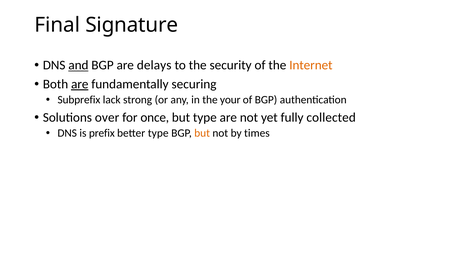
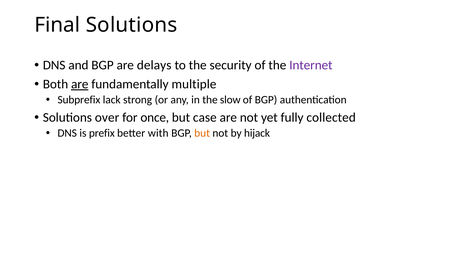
Final Signature: Signature -> Solutions (132, 25)
and underline: present -> none (78, 65)
Internet colour: orange -> purple (311, 65)
securing: securing -> multiple (194, 84)
your: your -> slow (230, 100)
but type: type -> case (205, 118)
better type: type -> with (158, 133)
times: times -> hijack (257, 133)
